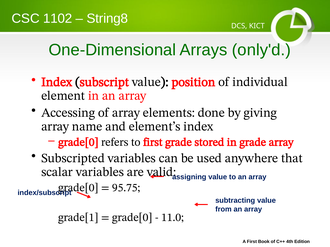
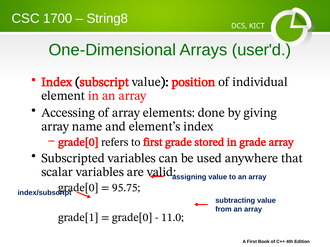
1102: 1102 -> 1700 (58, 19)
only'd: only'd -> user'd (261, 50)
